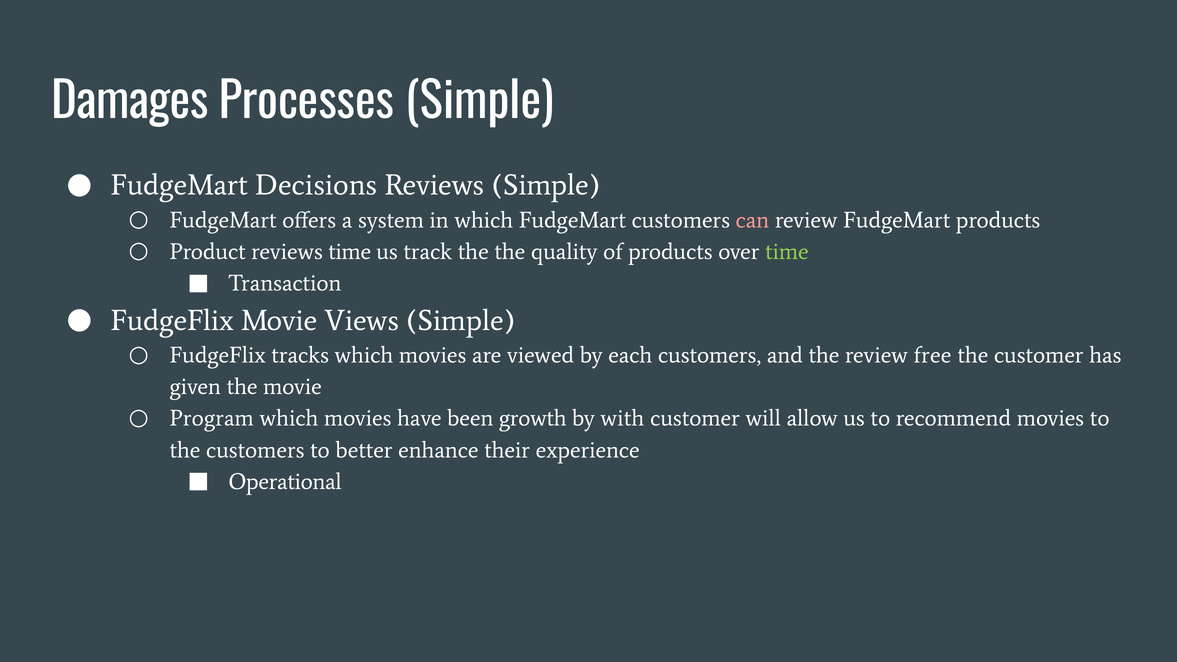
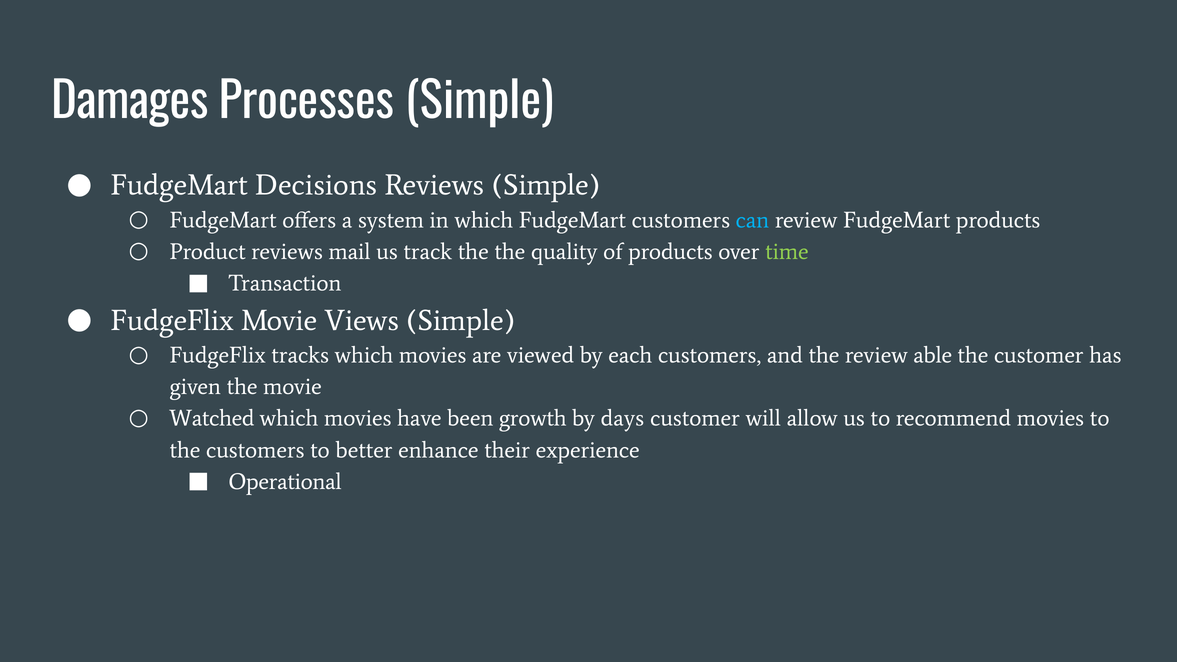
can colour: pink -> light blue (752, 220)
reviews time: time -> mail (350, 252)
free: free -> able (933, 355)
Program: Program -> Watched (212, 418)
with: with -> days (622, 418)
